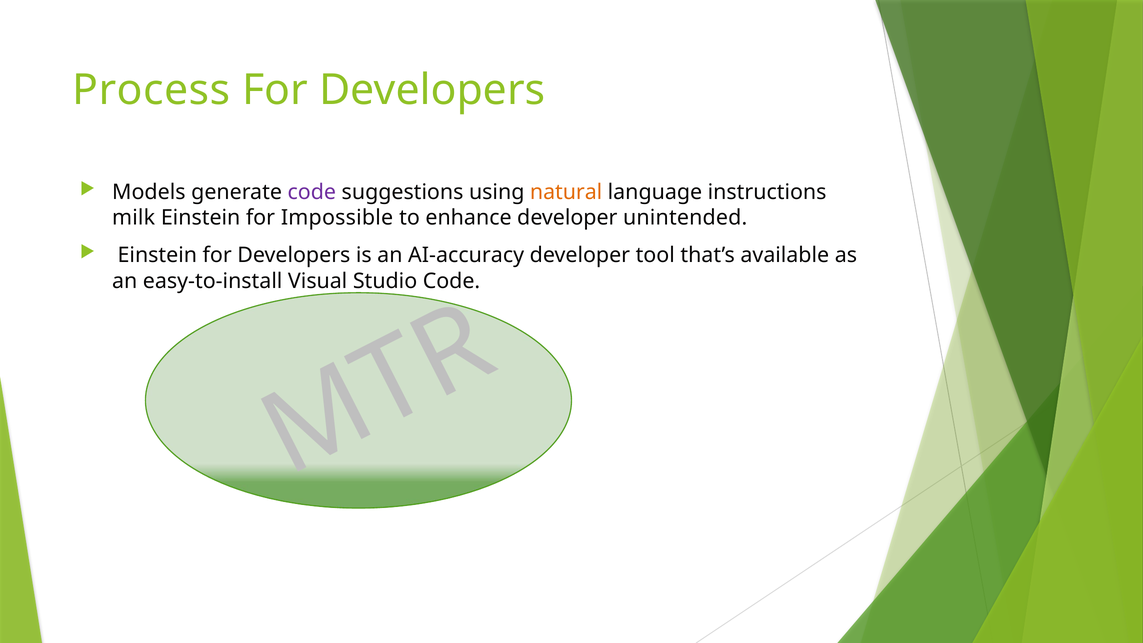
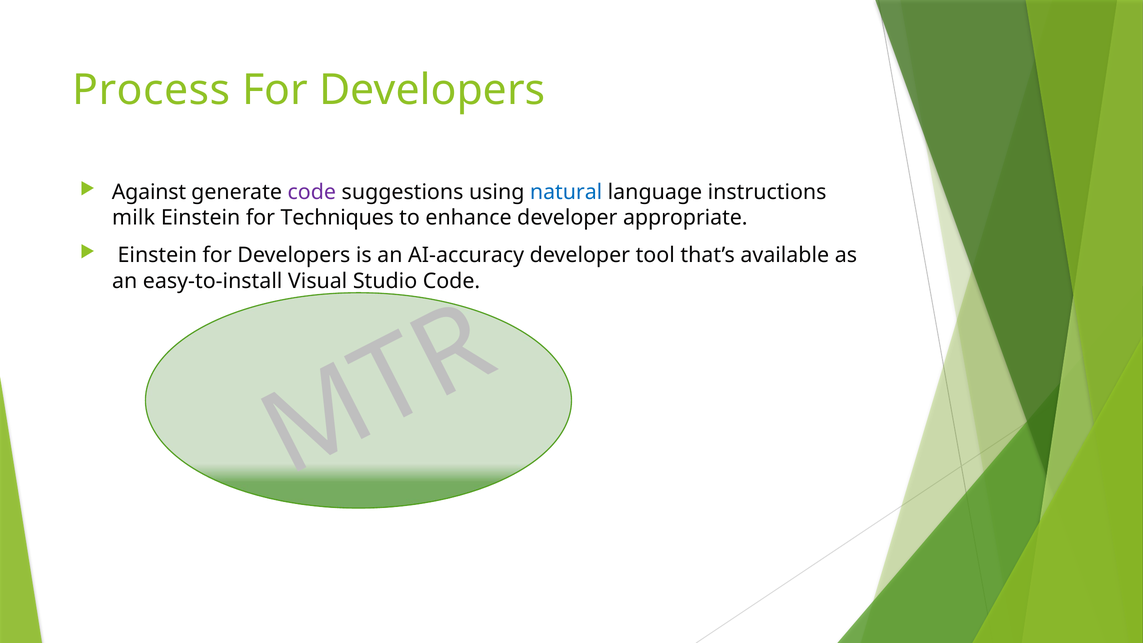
Models: Models -> Against (149, 192)
natural colour: orange -> blue (566, 192)
Impossible: Impossible -> Techniques (337, 218)
unintended: unintended -> appropriate (685, 218)
